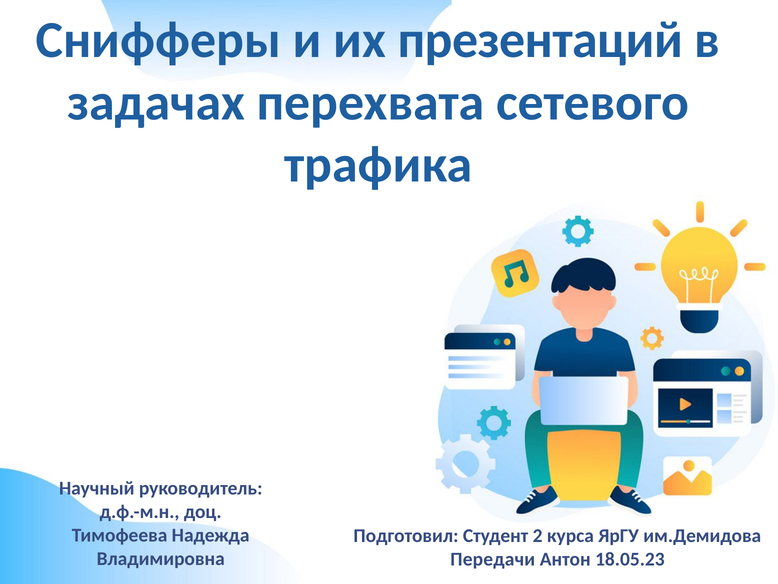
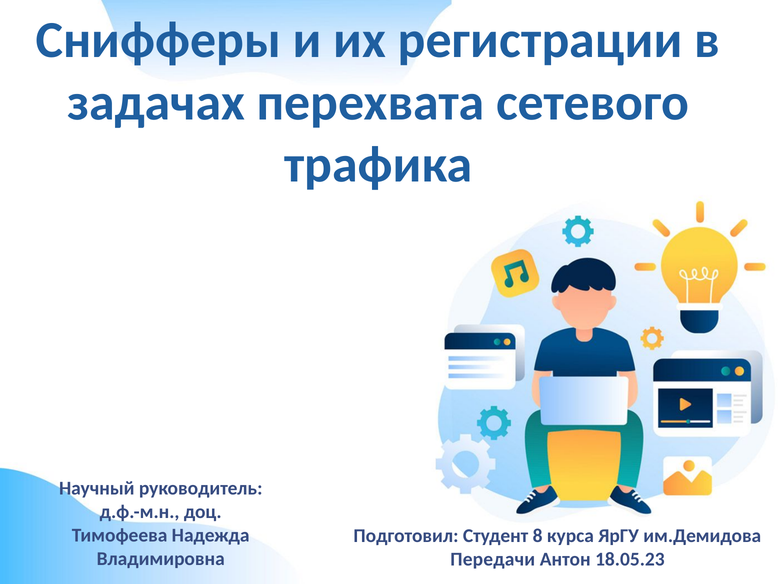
презентаций: презентаций -> регистрации (540, 40)
2: 2 -> 8 (538, 535)
